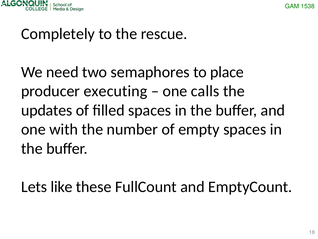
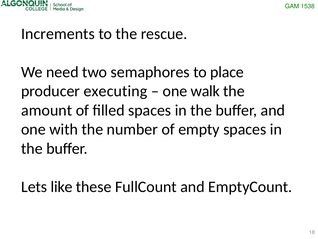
Completely: Completely -> Increments (58, 34)
calls: calls -> walk (205, 91)
updates: updates -> amount (47, 110)
